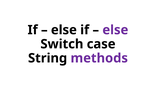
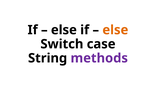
else colour: purple -> orange (115, 30)
